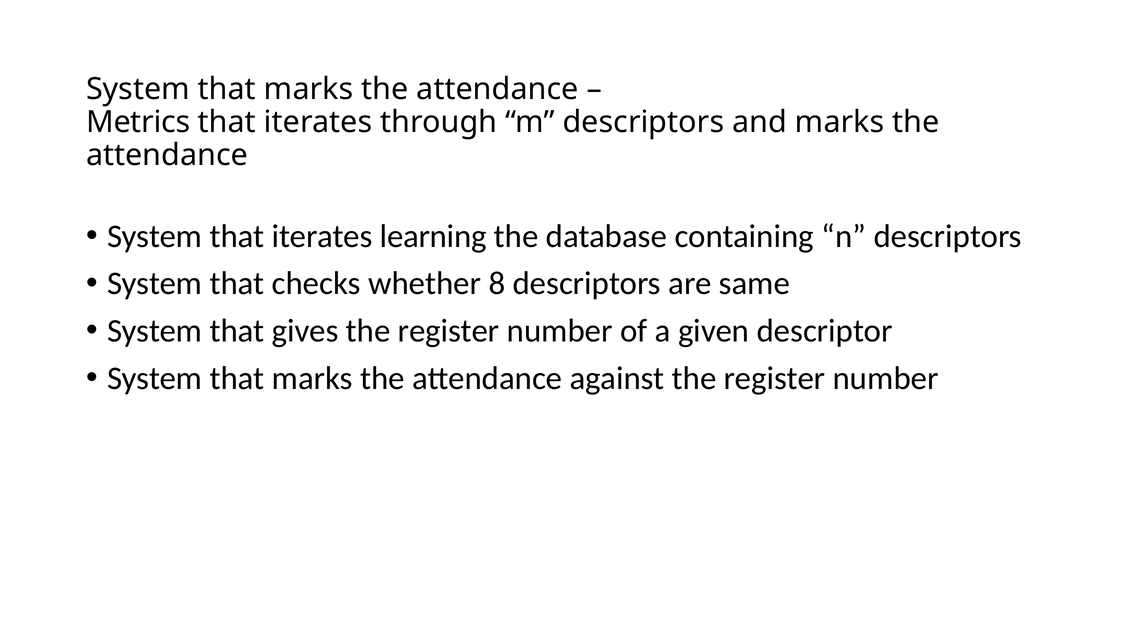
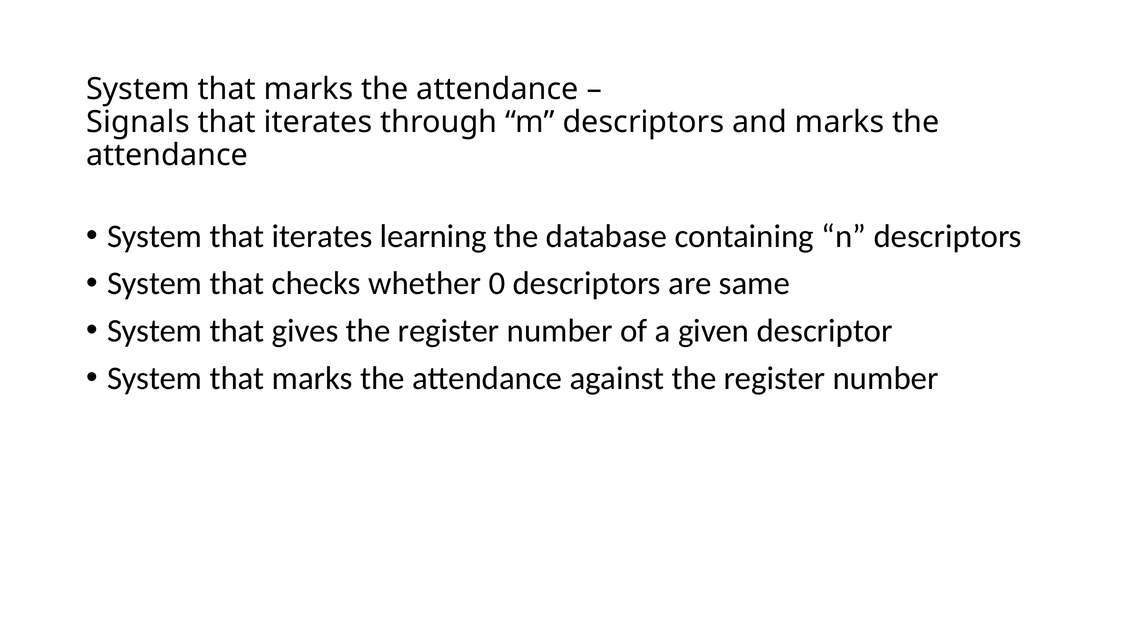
Metrics: Metrics -> Signals (138, 122)
8: 8 -> 0 (497, 284)
